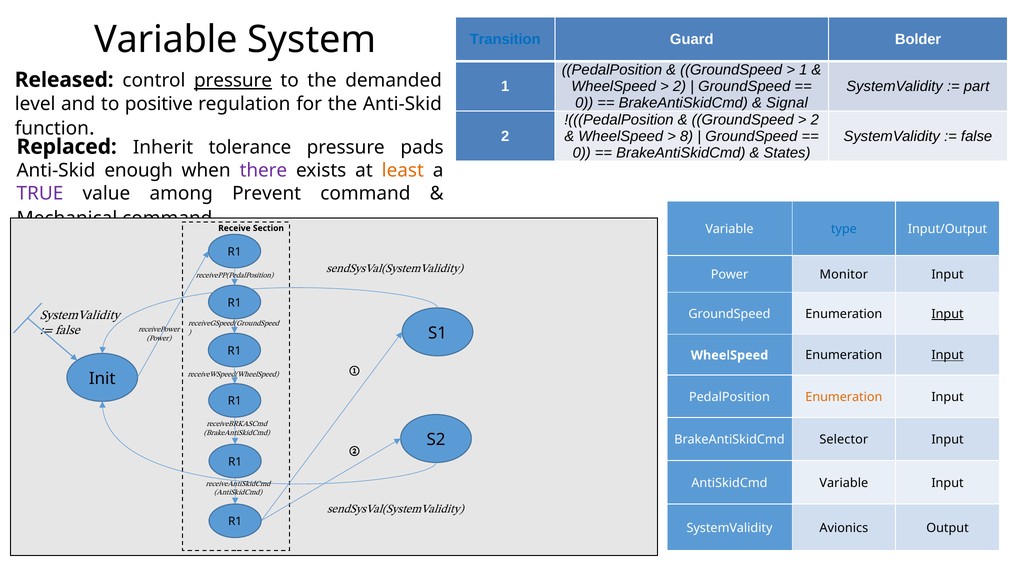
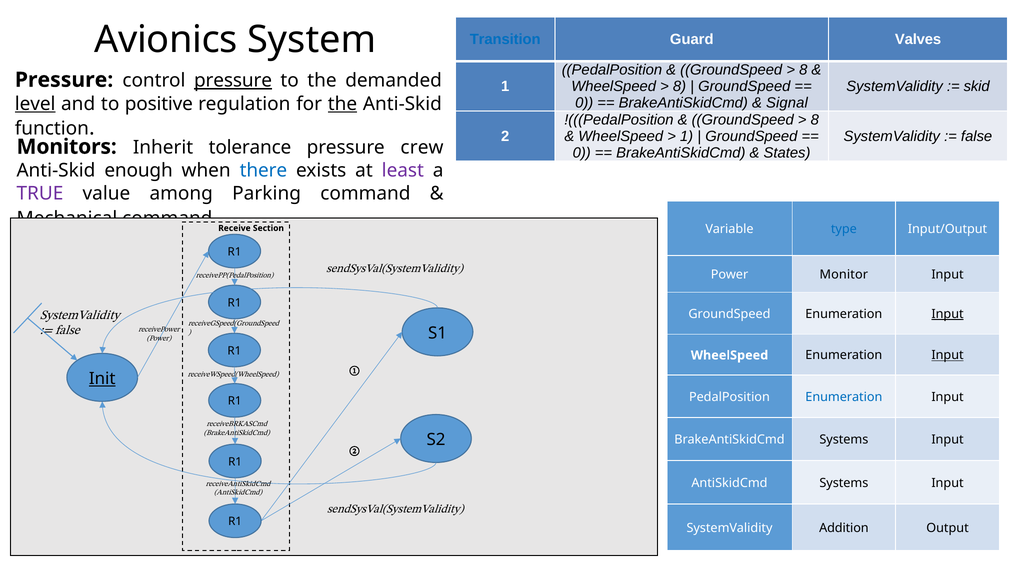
Variable: Variable -> Avionics (166, 40)
Bolder: Bolder -> Valves (918, 39)
1: 1 -> 8 (803, 70)
Released: Released -> Pressure (64, 80)
2: 2 -> 8 (680, 87)
part: part -> skid (977, 87)
level underline: none -> present (35, 104)
the underline: none -> present (343, 104)
2: 2 -> 8 (815, 120)
8: 8 -> 1 (687, 136)
Replaced: Replaced -> Monitors (67, 147)
pads: pads -> crew (422, 148)
there colour: purple -> blue (263, 171)
least colour: orange -> purple (403, 171)
Prevent: Prevent -> Parking (267, 194)
Init underline: none -> present (102, 379)
Enumeration colour: orange -> blue (844, 397)
BrakeAntiSkidCmd Selector: Selector -> Systems (844, 440)
AntiSkidCmd Variable: Variable -> Systems (844, 483)
Avionics: Avionics -> Addition (844, 528)
